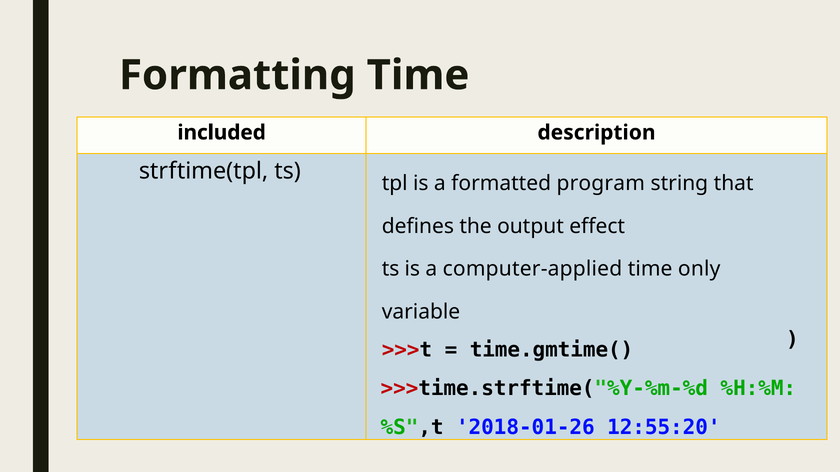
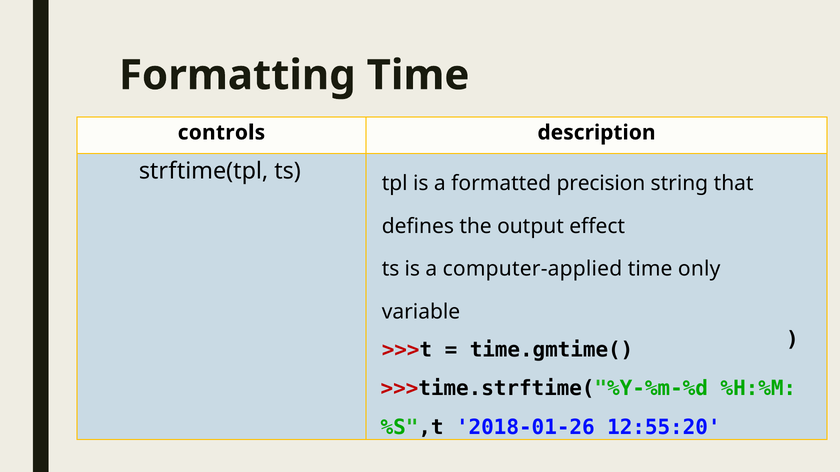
included: included -> controls (221, 133)
program: program -> precision (601, 184)
